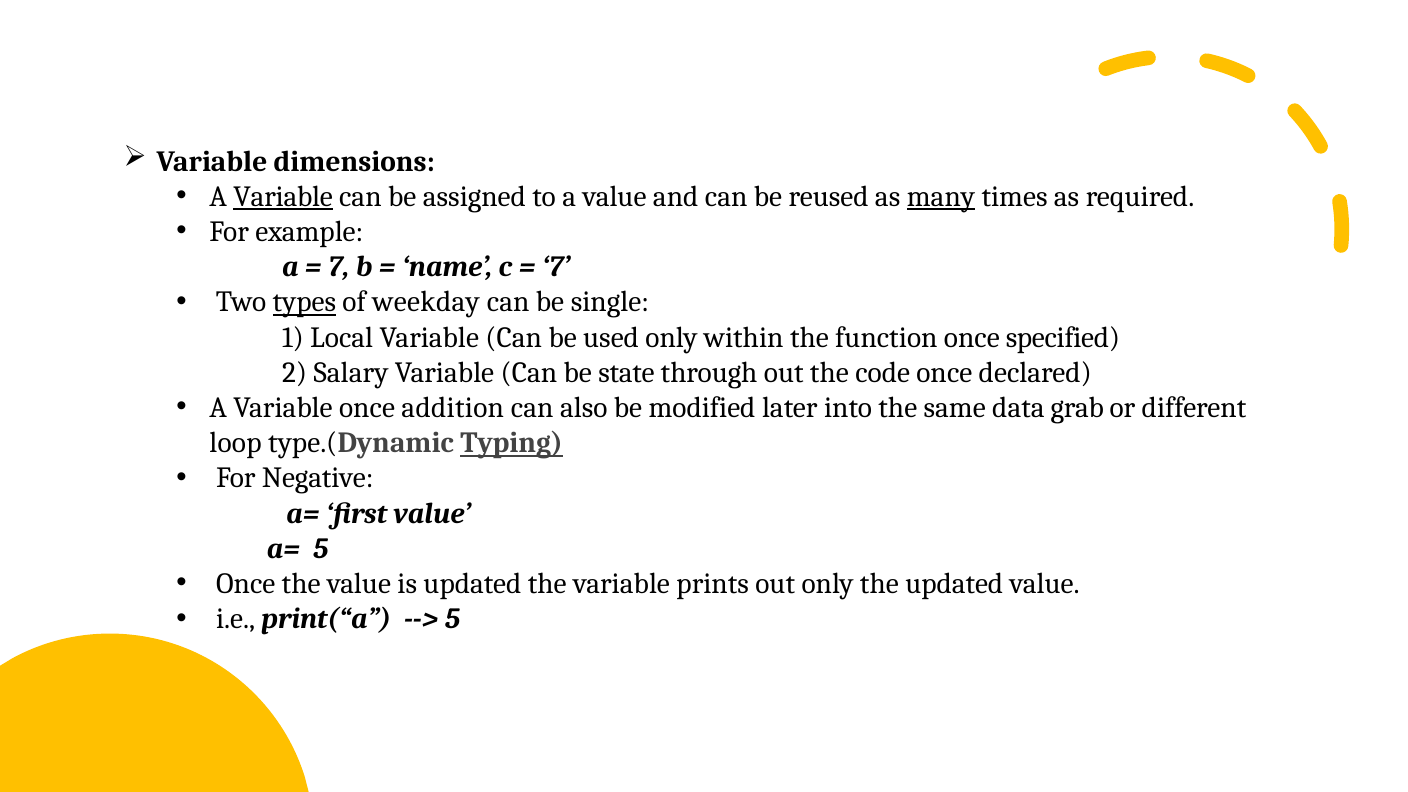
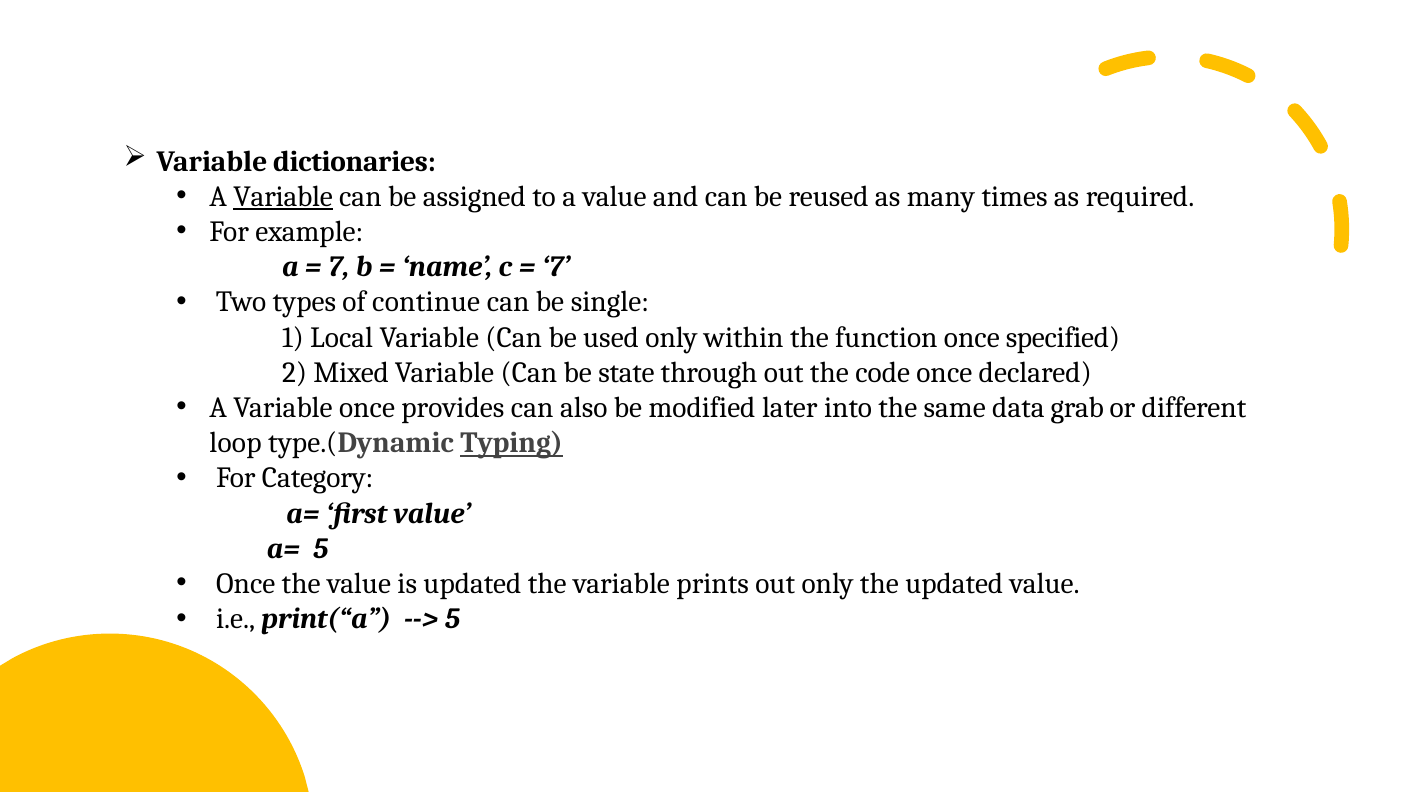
dimensions: dimensions -> dictionaries (354, 161)
many underline: present -> none (941, 197)
types underline: present -> none (304, 302)
weekday: weekday -> continue (426, 302)
Salary: Salary -> Mixed (351, 373)
addition: addition -> provides (453, 408)
Negative: Negative -> Category (318, 478)
